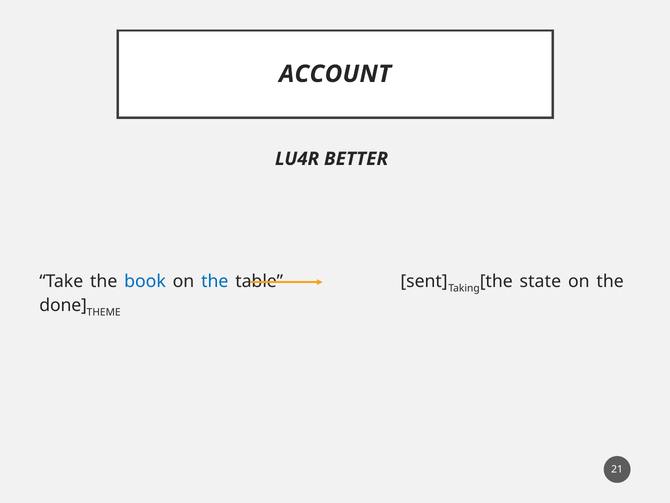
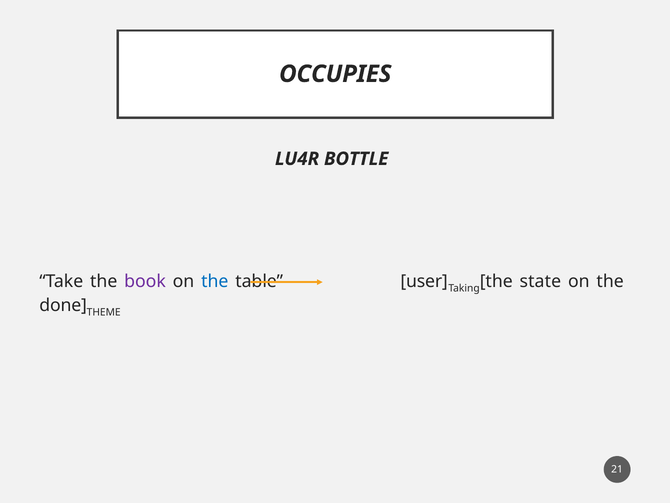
ACCOUNT: ACCOUNT -> OCCUPIES (335, 74)
BETTER: BETTER -> BOTTLE (356, 159)
book colour: blue -> purple (145, 281)
sent: sent -> user (424, 281)
